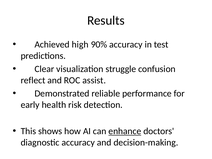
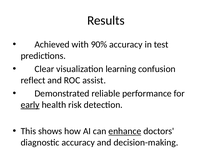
high: high -> with (80, 44)
struggle: struggle -> learning (121, 69)
early underline: none -> present (30, 105)
